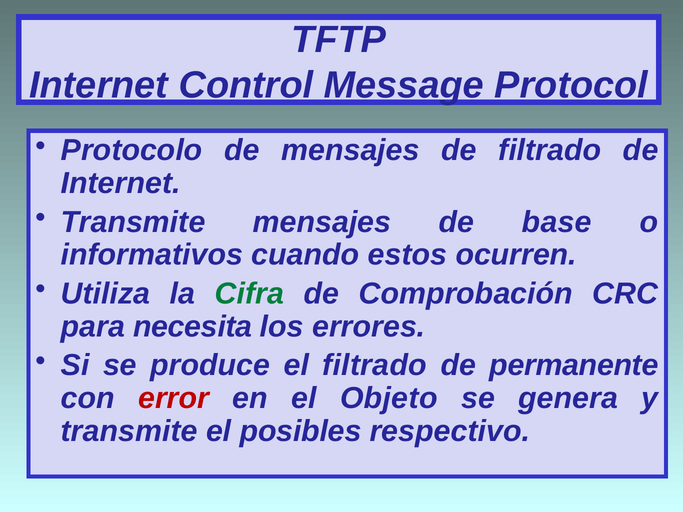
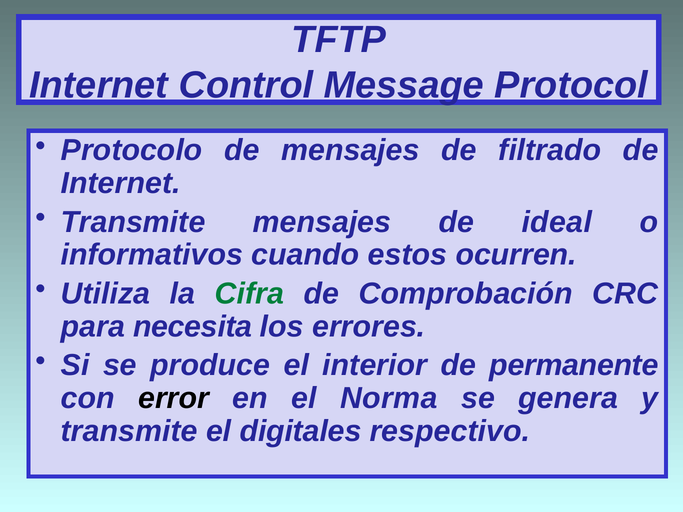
base: base -> ideal (557, 222)
el filtrado: filtrado -> interior (375, 366)
error colour: red -> black (174, 398)
Objeto: Objeto -> Norma (389, 398)
posibles: posibles -> digitales (301, 431)
